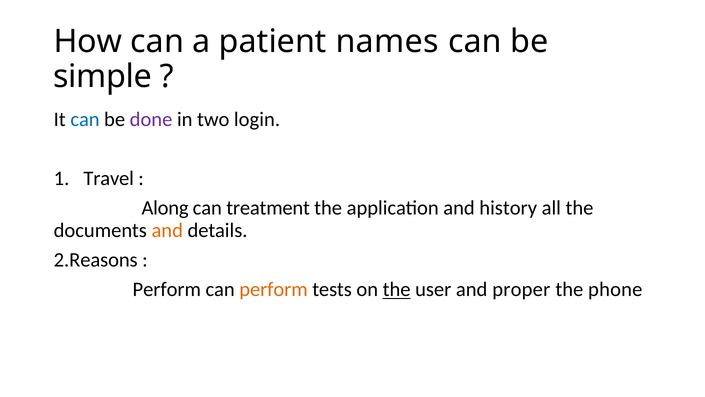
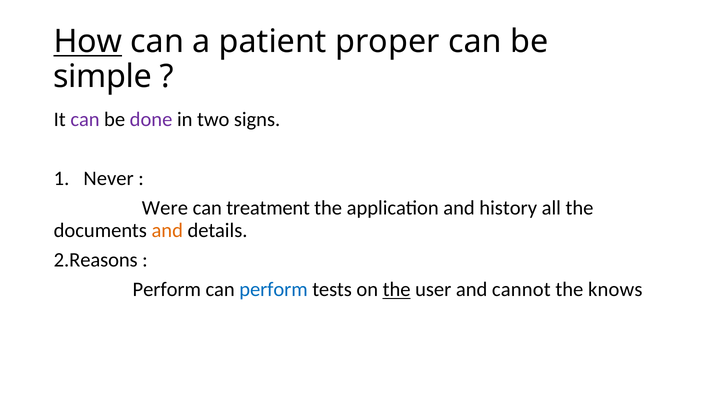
How underline: none -> present (88, 42)
names: names -> proper (387, 42)
can colour: blue -> purple (85, 119)
login: login -> signs (257, 119)
Travel: Travel -> Never (109, 178)
Along: Along -> Were (165, 208)
perform colour: orange -> blue (273, 289)
proper: proper -> cannot (521, 289)
phone: phone -> knows (615, 289)
